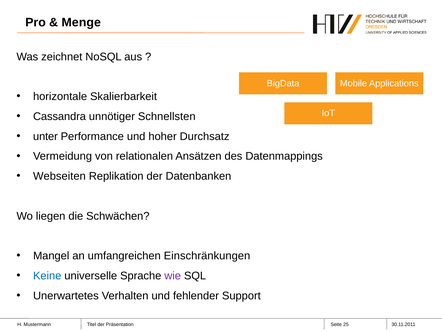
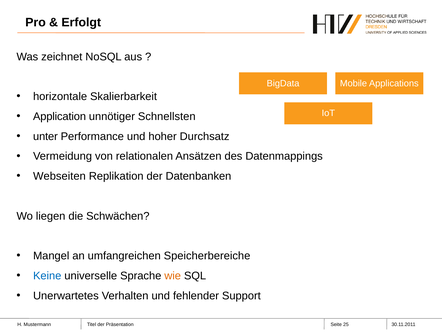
Menge: Menge -> Erfolgt (81, 22)
Cassandra: Cassandra -> Application (60, 116)
Einschränkungen: Einschränkungen -> Speicherbereiche (207, 256)
wie colour: purple -> orange (173, 275)
